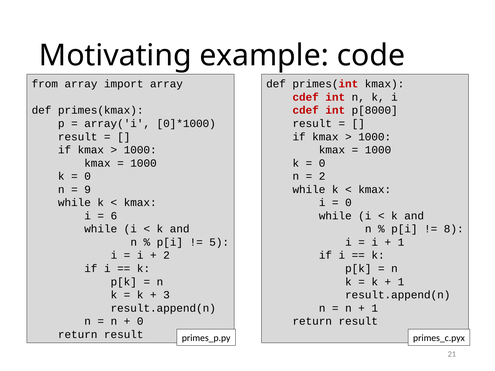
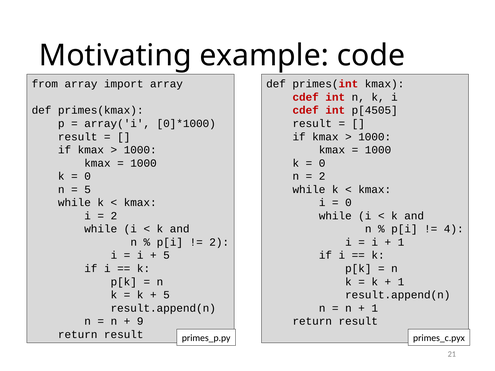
p[8000: p[8000 -> p[4505 (375, 110)
9: 9 -> 5 (88, 190)
6: 6 -> 2 (114, 216)
8: 8 -> 4 (454, 229)
5: 5 -> 2 (219, 242)
2: 2 -> 5 (167, 256)
3: 3 -> 5 (167, 295)
0: 0 -> 9 (140, 322)
